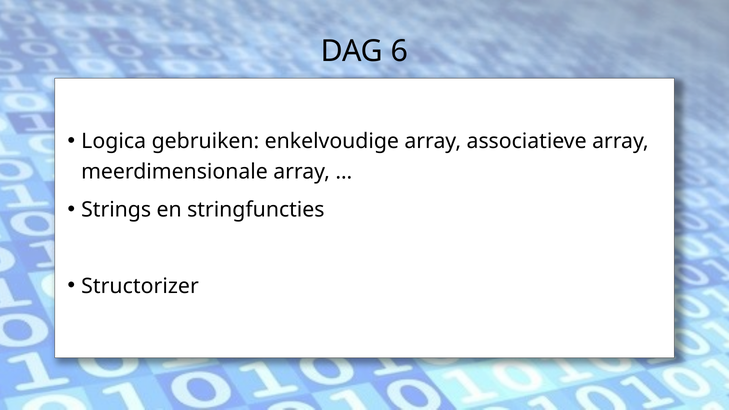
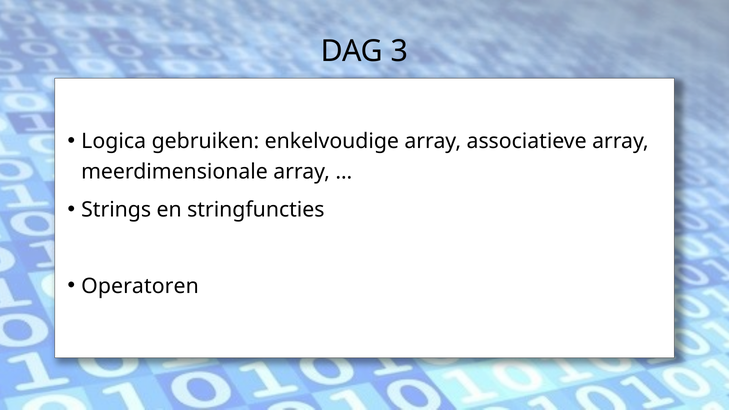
6: 6 -> 3 (400, 51)
Structorizer: Structorizer -> Operatoren (140, 286)
